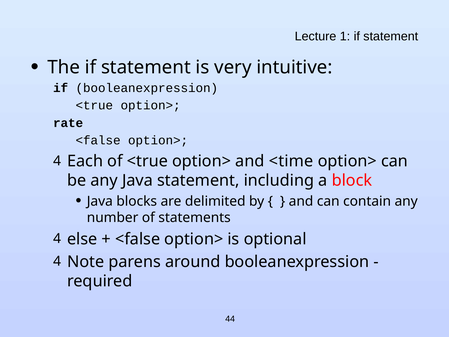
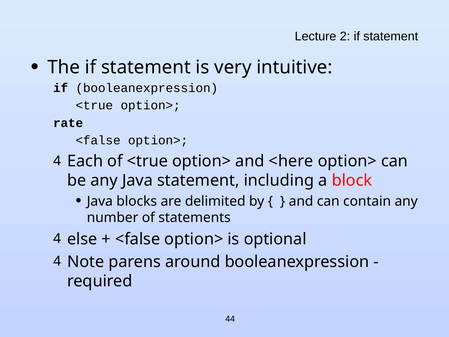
1: 1 -> 2 (345, 36)
<time: <time -> <here (291, 161)
